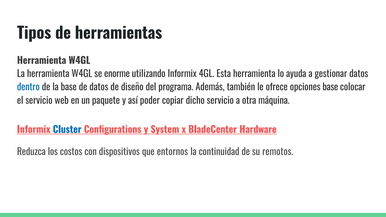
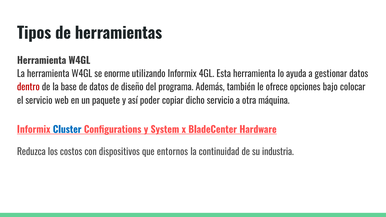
dentro colour: blue -> red (28, 87)
opciones base: base -> bajo (330, 87)
remotos: remotos -> industria (278, 152)
